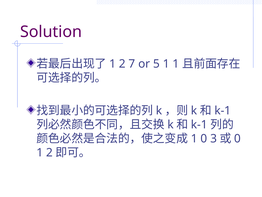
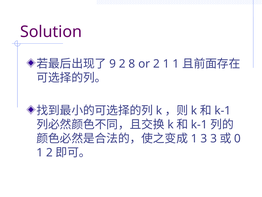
1: 1 -> 9 (113, 64)
7: 7 -> 8 (132, 64)
or 5: 5 -> 2 (156, 64)
1 0: 0 -> 3 (204, 138)
